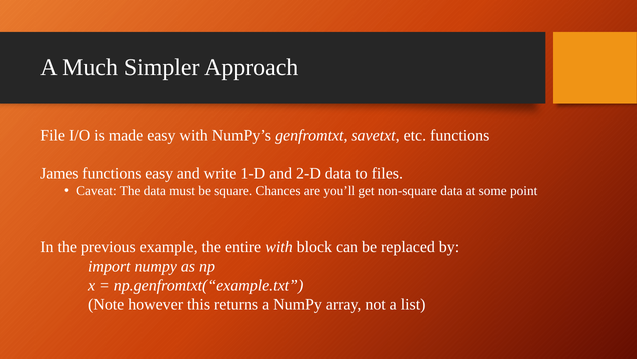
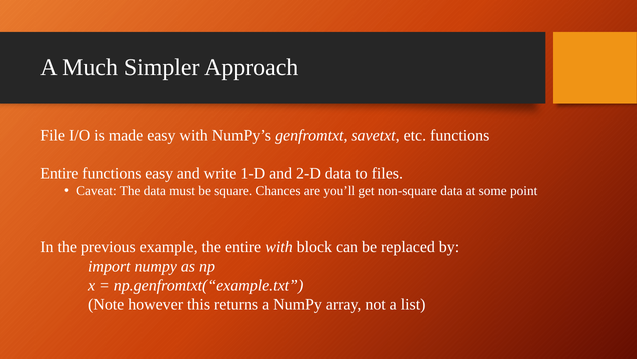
James: James -> Entire (59, 173)
